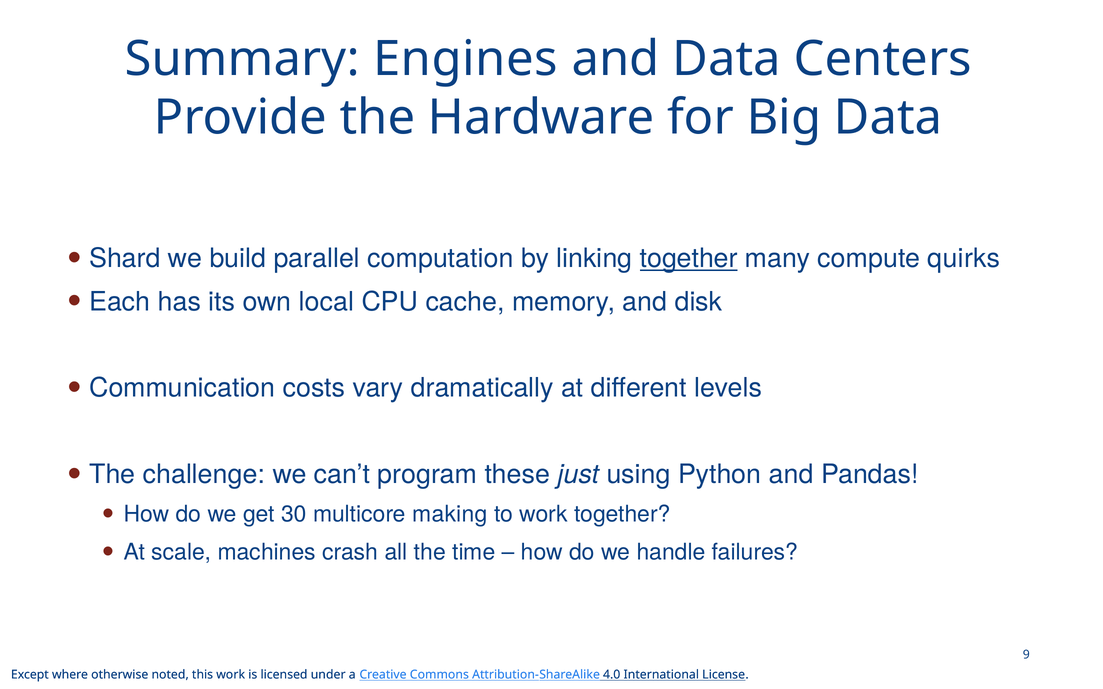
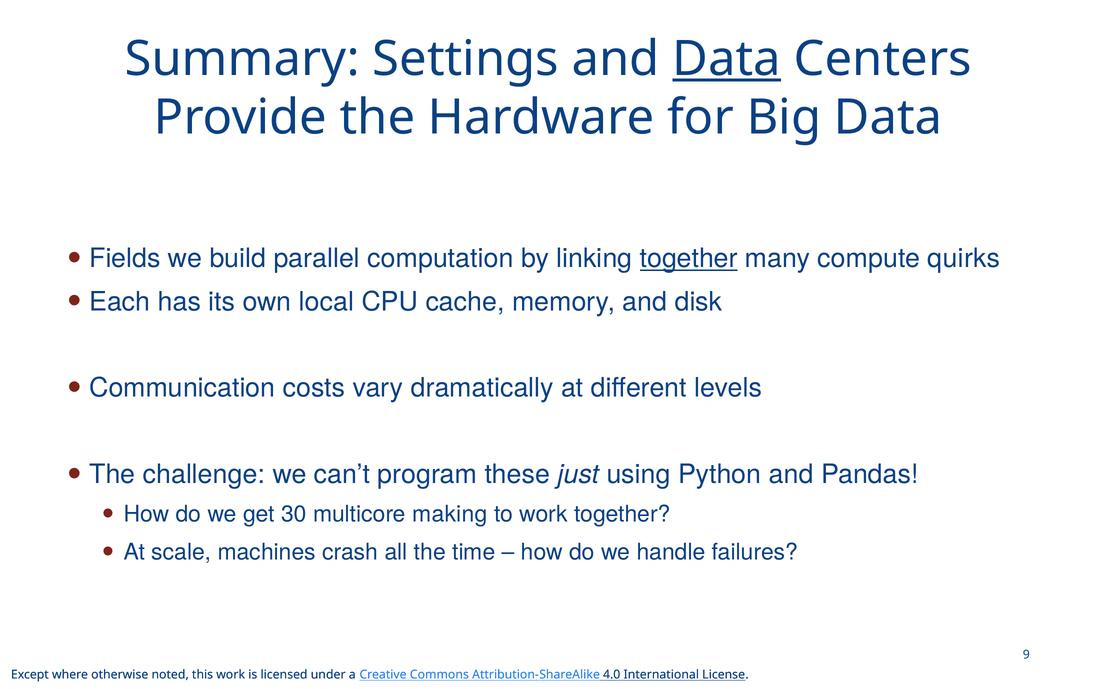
Engines: Engines -> Settings (466, 59)
Data underline: none -> present (727, 59)
Shard: Shard -> Fields (125, 259)
